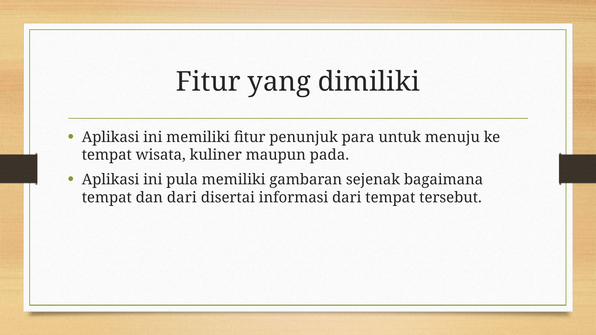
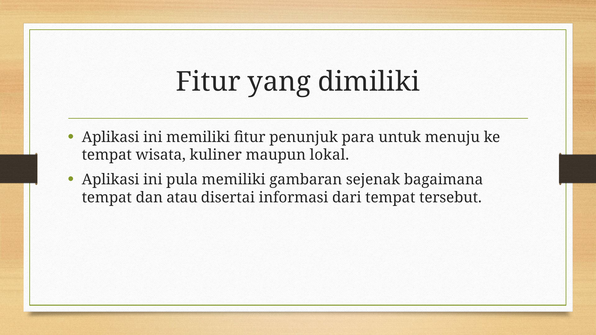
pada: pada -> lokal (329, 155)
dan dari: dari -> atau (182, 198)
